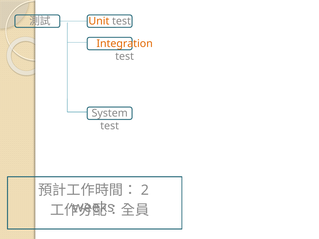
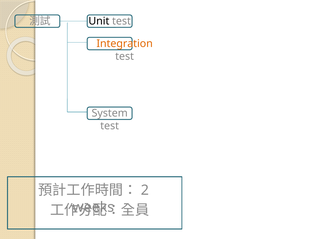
Unit colour: orange -> black (99, 21)
